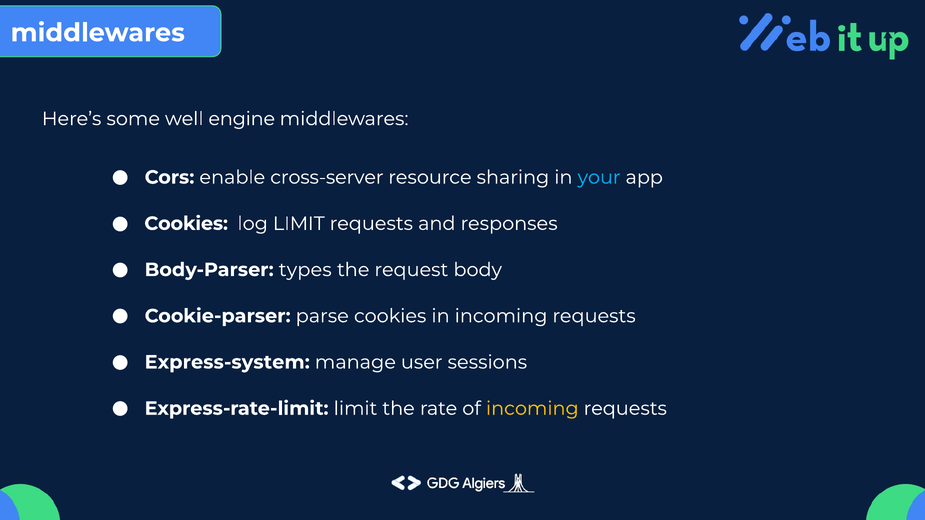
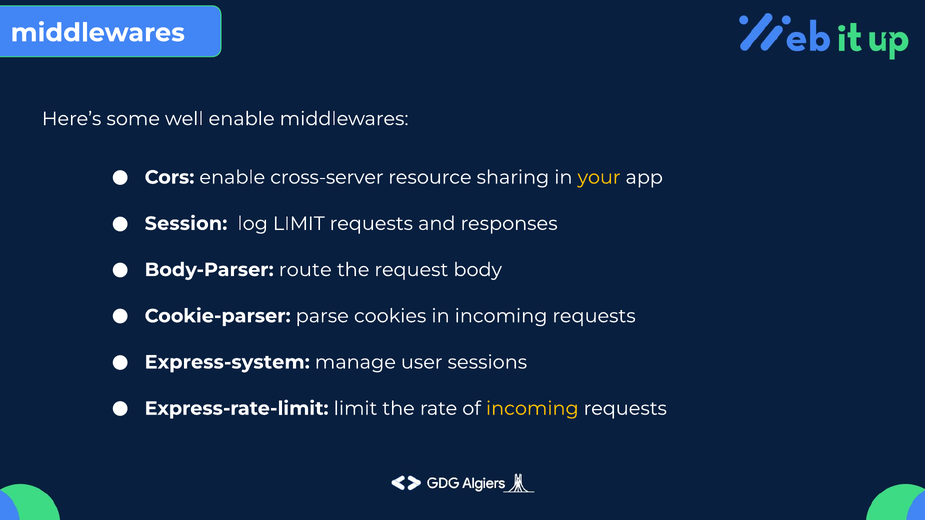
well engine: engine -> enable (242, 119)
your colour: light blue -> yellow (599, 177)
Cookies: Cookies -> Session (186, 224)
types: types -> route (305, 270)
